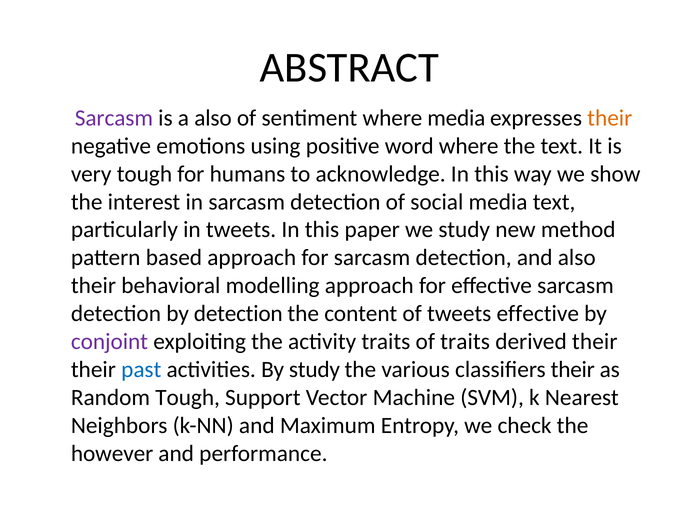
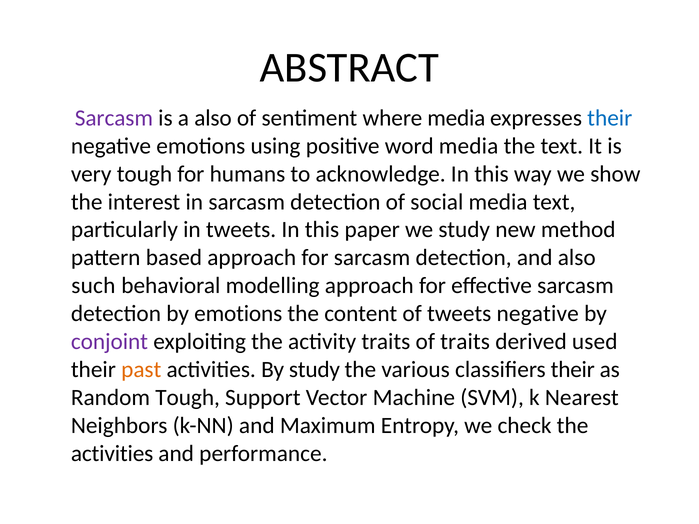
their colour: orange -> blue (610, 118)
word where: where -> media (469, 146)
their: their -> such (93, 286)
by detection: detection -> emotions (238, 314)
tweets effective: effective -> negative (538, 314)
derived their: their -> used (595, 342)
past colour: blue -> orange (141, 370)
however: however -> activities (112, 454)
